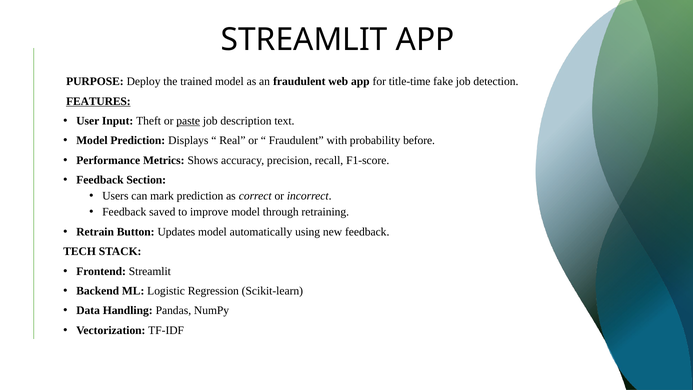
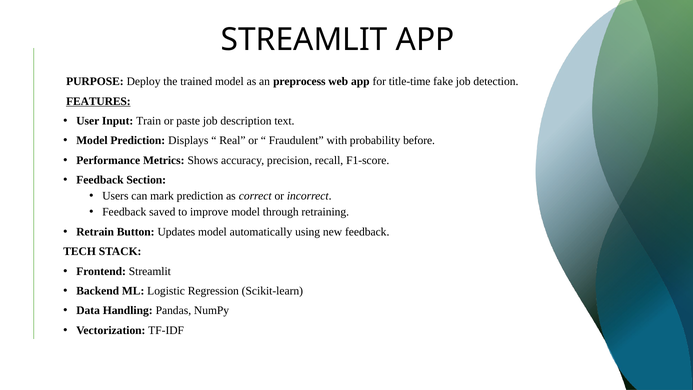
an fraudulent: fraudulent -> preprocess (299, 81)
Theft: Theft -> Train (149, 121)
paste underline: present -> none (188, 121)
